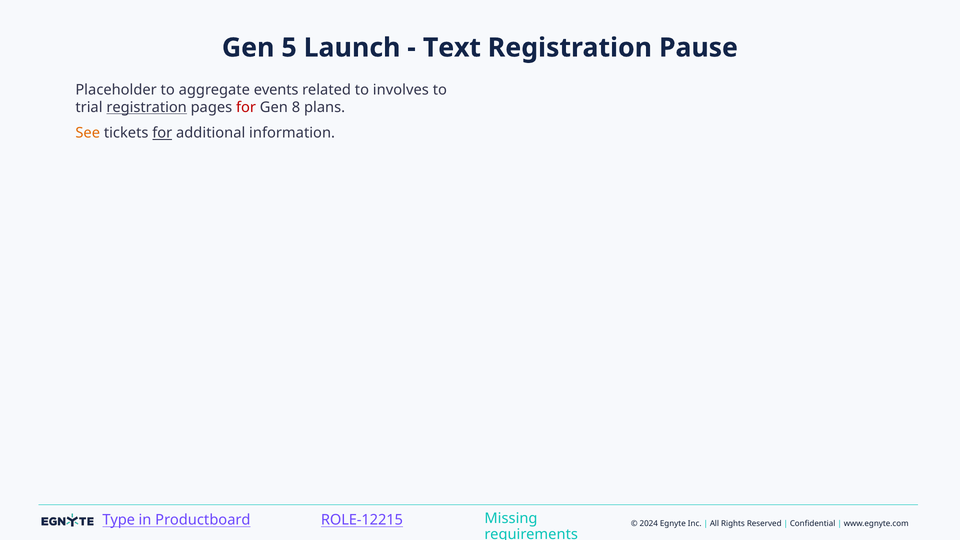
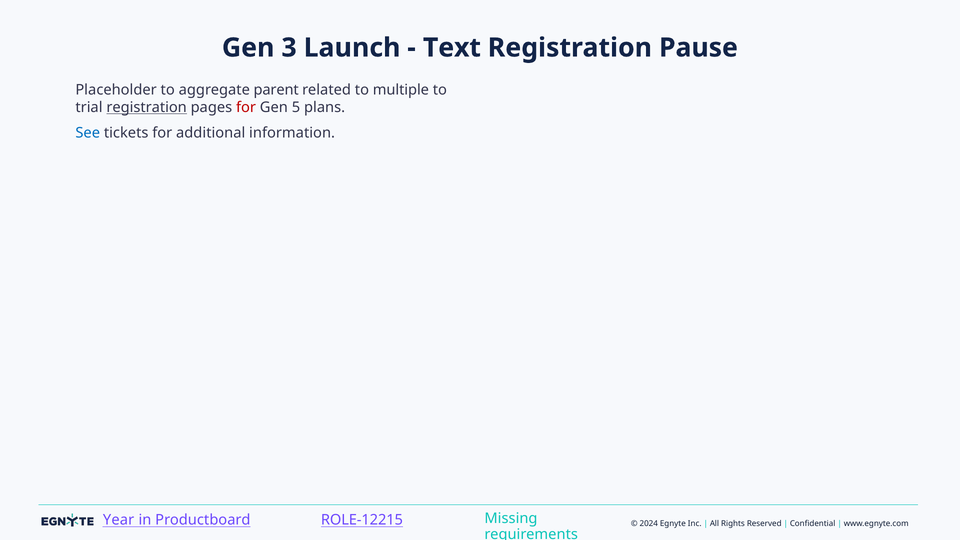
5: 5 -> 3 (289, 48)
events: events -> parent (276, 90)
involves: involves -> multiple (401, 90)
8: 8 -> 5 (296, 107)
See colour: orange -> blue (88, 133)
for underline: present -> none (162, 133)
Type: Type -> Year (119, 520)
